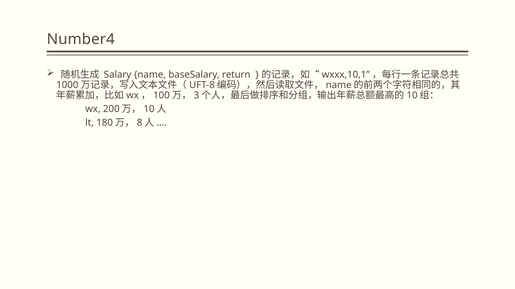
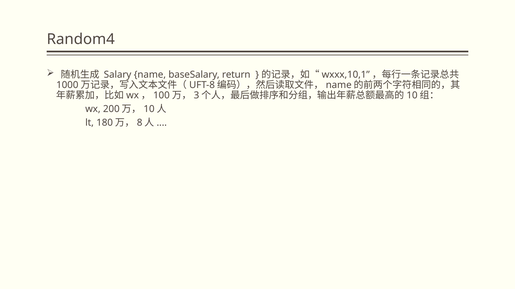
Number4: Number4 -> Random4 (81, 39)
